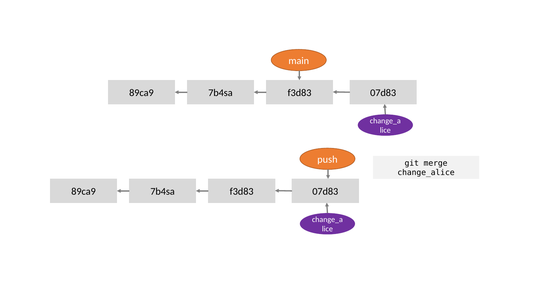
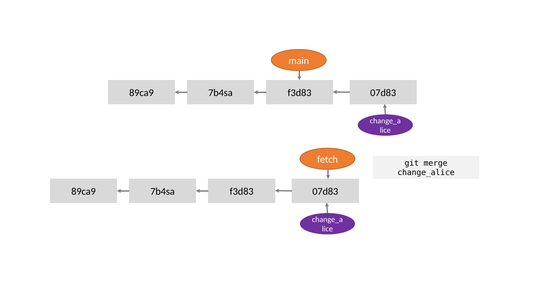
push: push -> fetch (327, 159)
